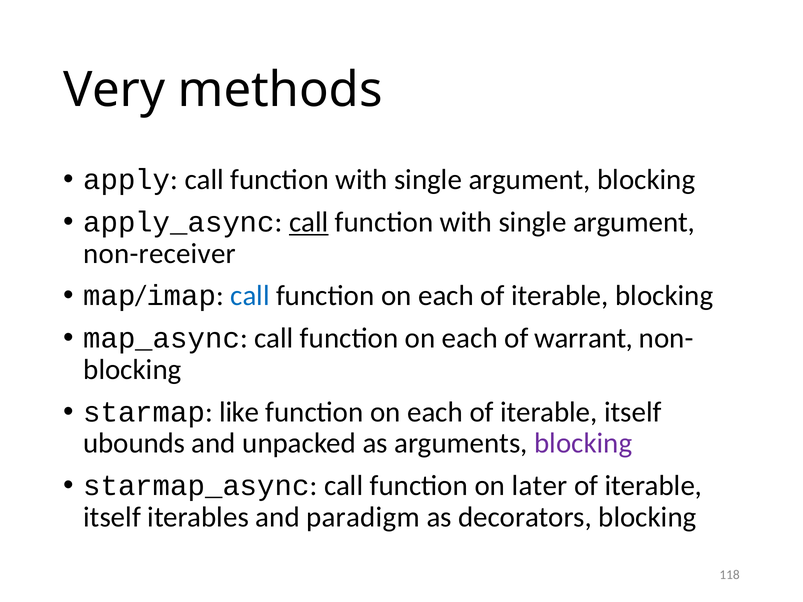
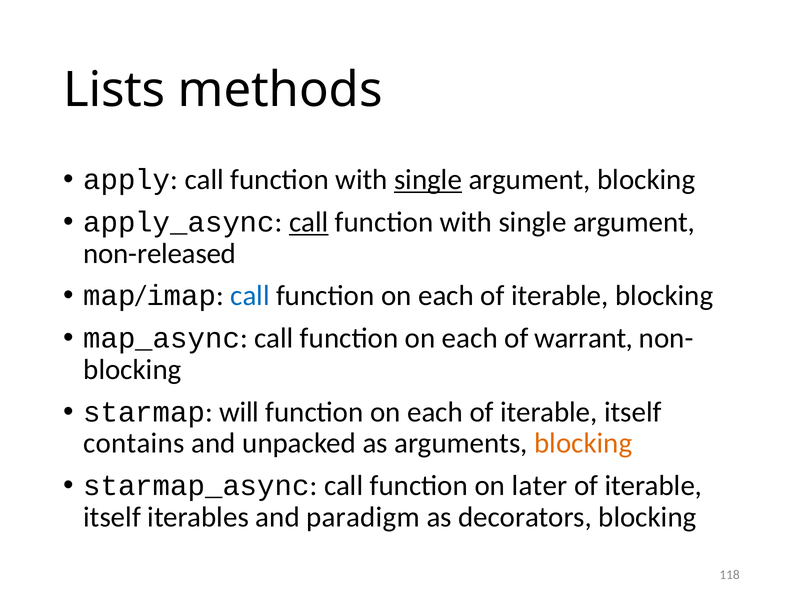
Very: Very -> Lists (114, 90)
single underline: none -> present (428, 180)
non-receiver: non-receiver -> non-released (160, 254)
like: like -> will (239, 412)
ubounds: ubounds -> contains (134, 444)
blocking colour: purple -> orange (583, 444)
